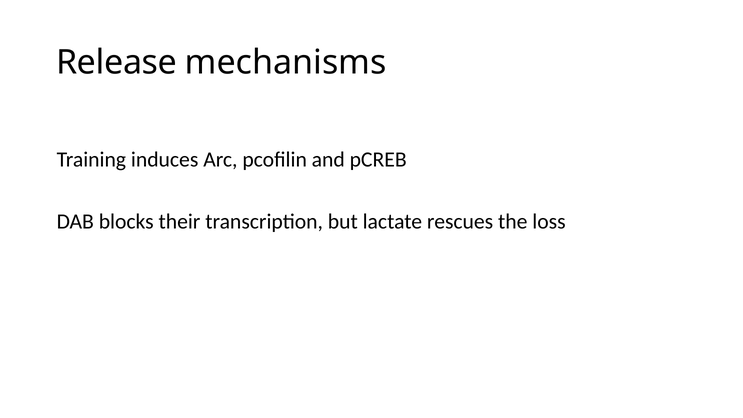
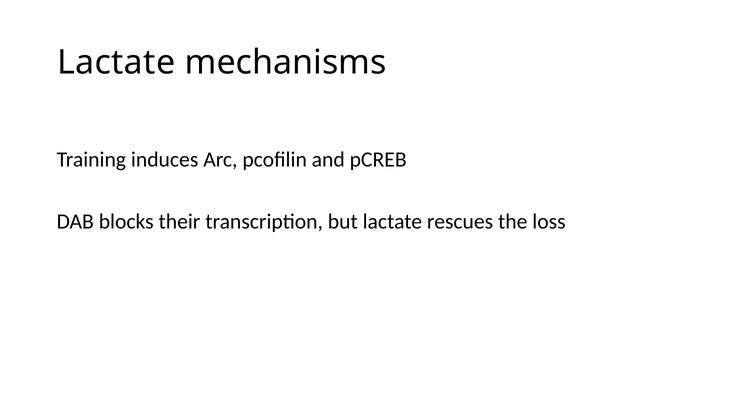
Release: Release -> Lactate (116, 62)
